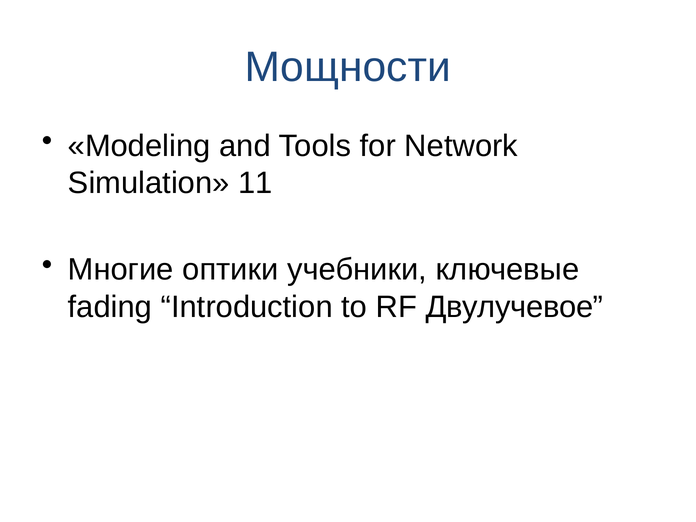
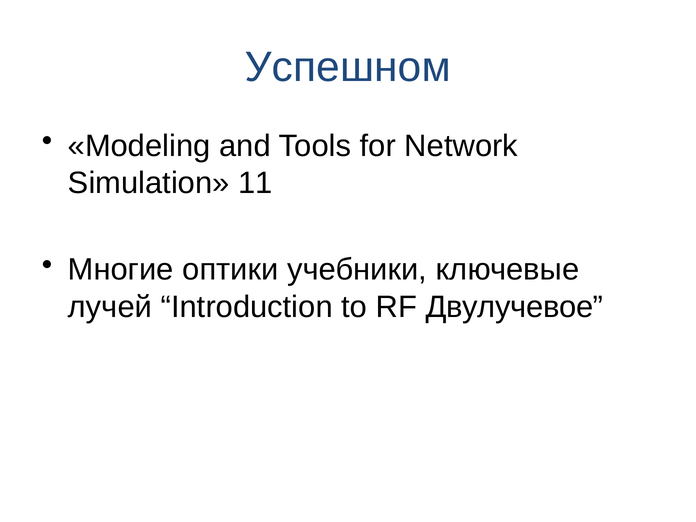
Мощности: Мощности -> Успешном (348, 67)
fading: fading -> лучей (110, 307)
